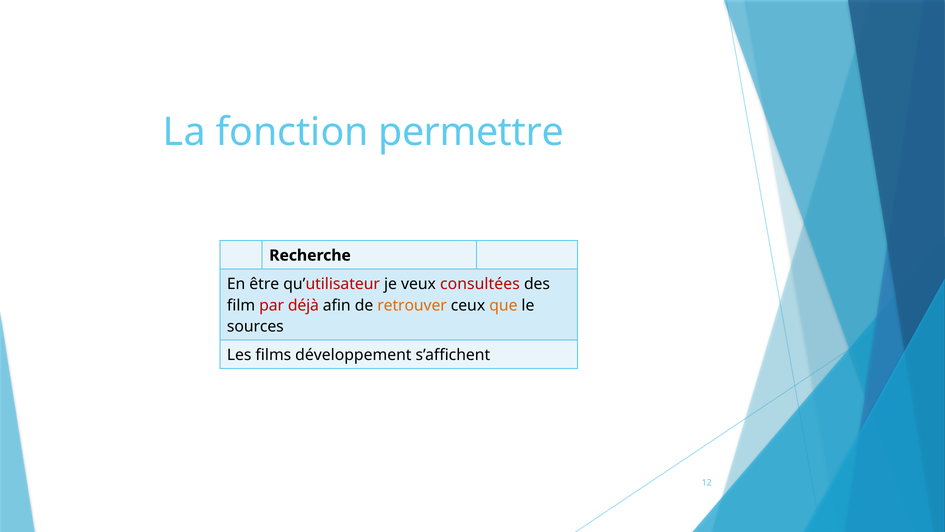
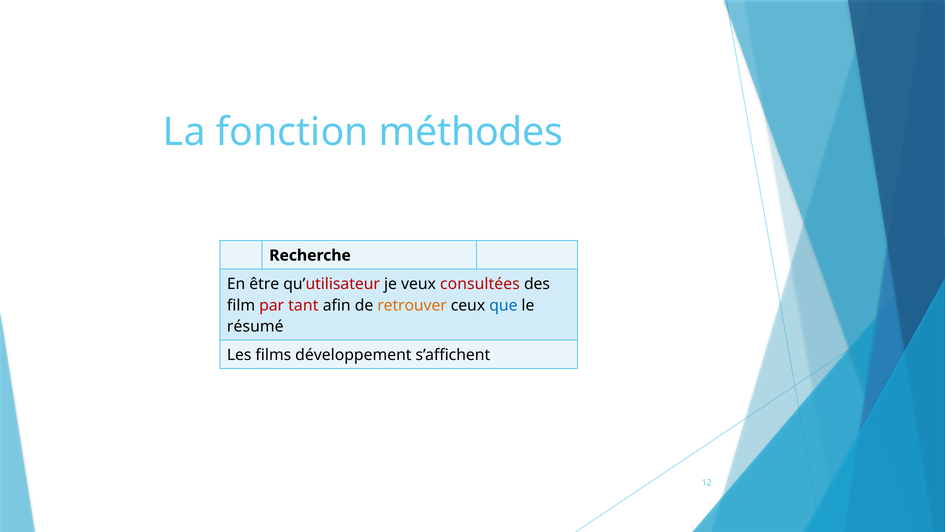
permettre: permettre -> méthodes (471, 132)
déjà: déjà -> tant (303, 305)
que colour: orange -> blue (503, 305)
sources: sources -> résumé (255, 326)
